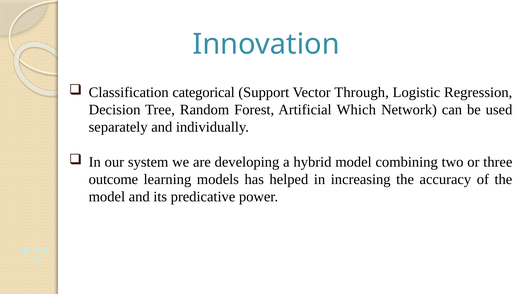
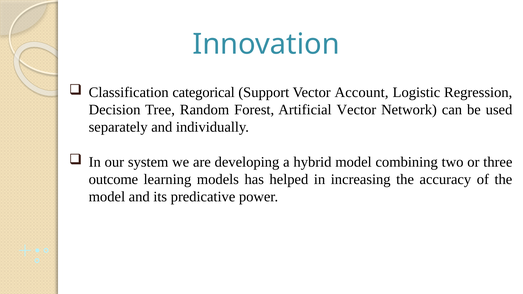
Through: Through -> Account (362, 92)
Artificial Which: Which -> Vector (356, 110)
